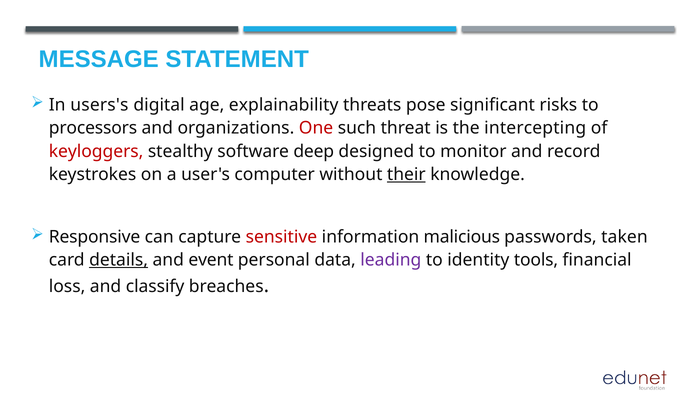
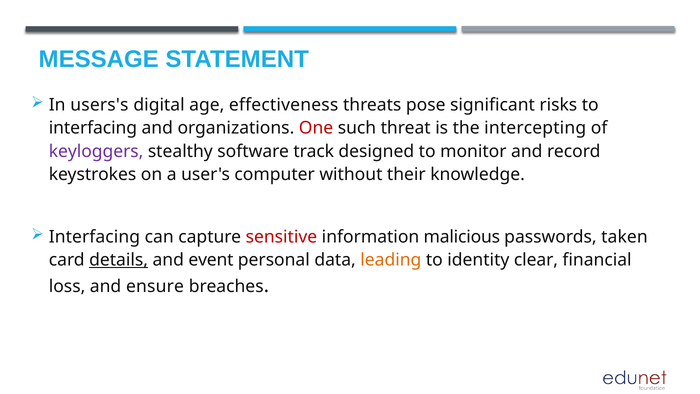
explainability: explainability -> effectiveness (284, 105)
processors: processors -> interfacing (93, 128)
keyloggers colour: red -> purple (96, 151)
deep: deep -> track (314, 151)
their underline: present -> none (406, 174)
Responsive: Responsive -> Interfacing (94, 237)
leading colour: purple -> orange (391, 260)
tools: tools -> clear (536, 260)
classify: classify -> ensure (155, 286)
